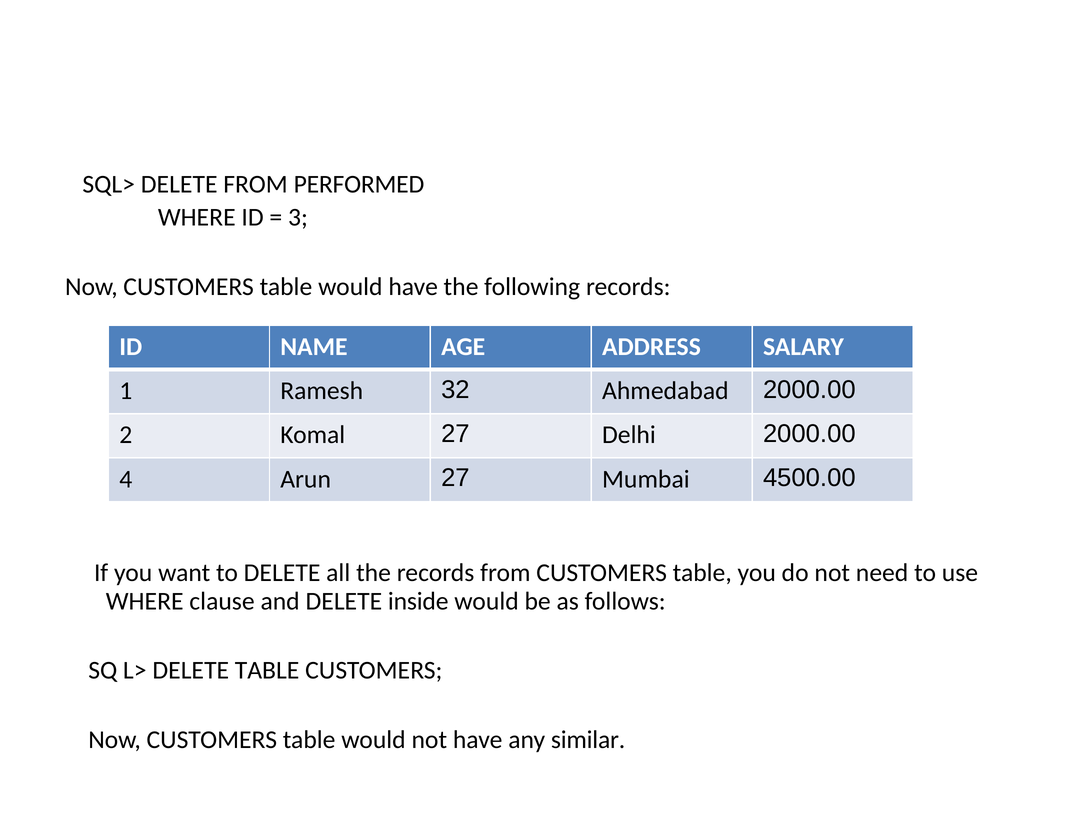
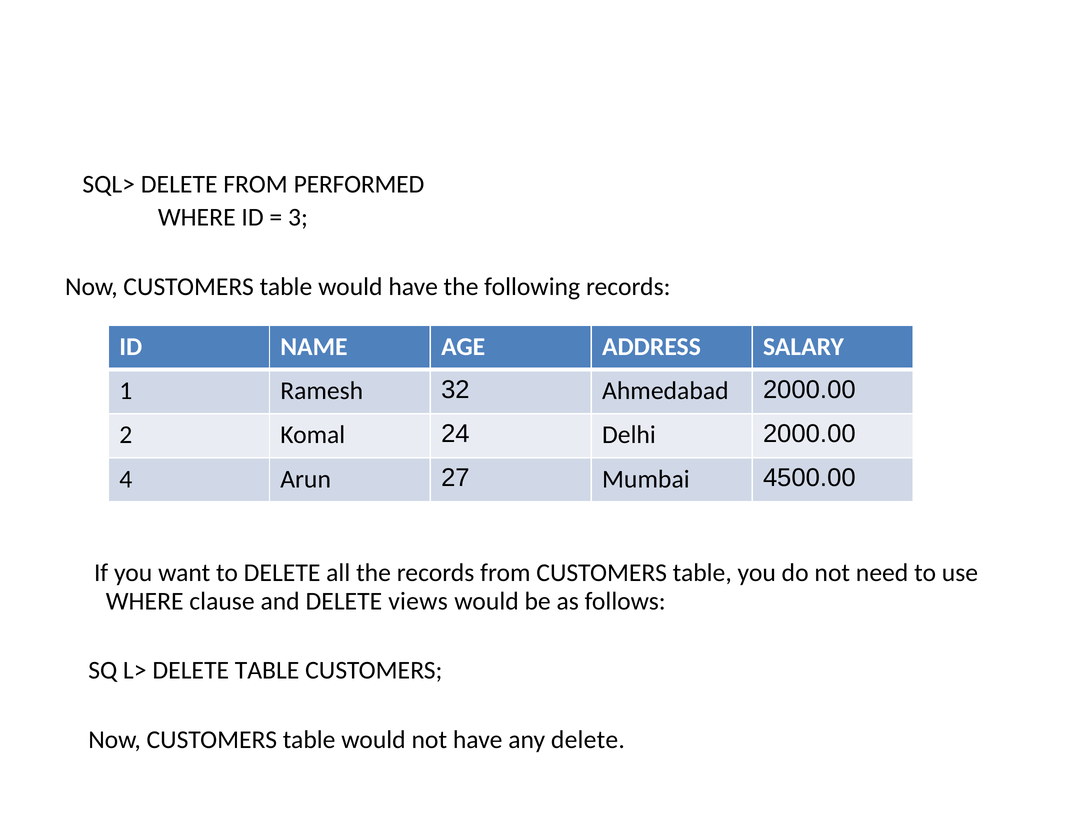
Komal 27: 27 -> 24 (455, 434)
inside: inside -> views (418, 601)
any similar: similar -> delete (588, 739)
